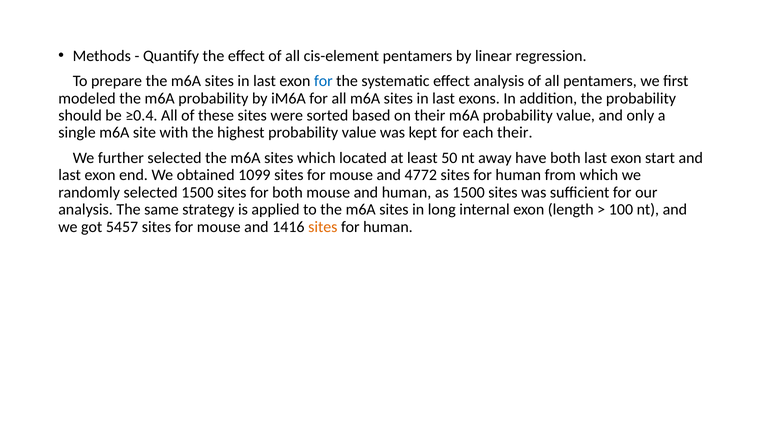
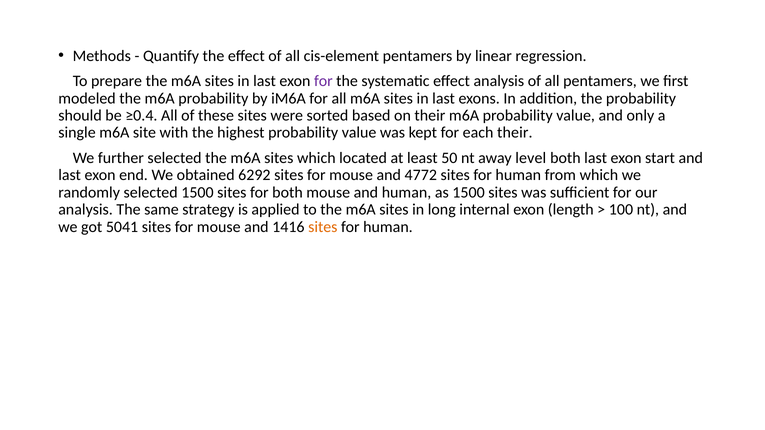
for colour: blue -> purple (323, 81)
have: have -> level (531, 158)
1099: 1099 -> 6292 (254, 175)
5457: 5457 -> 5041 (122, 227)
